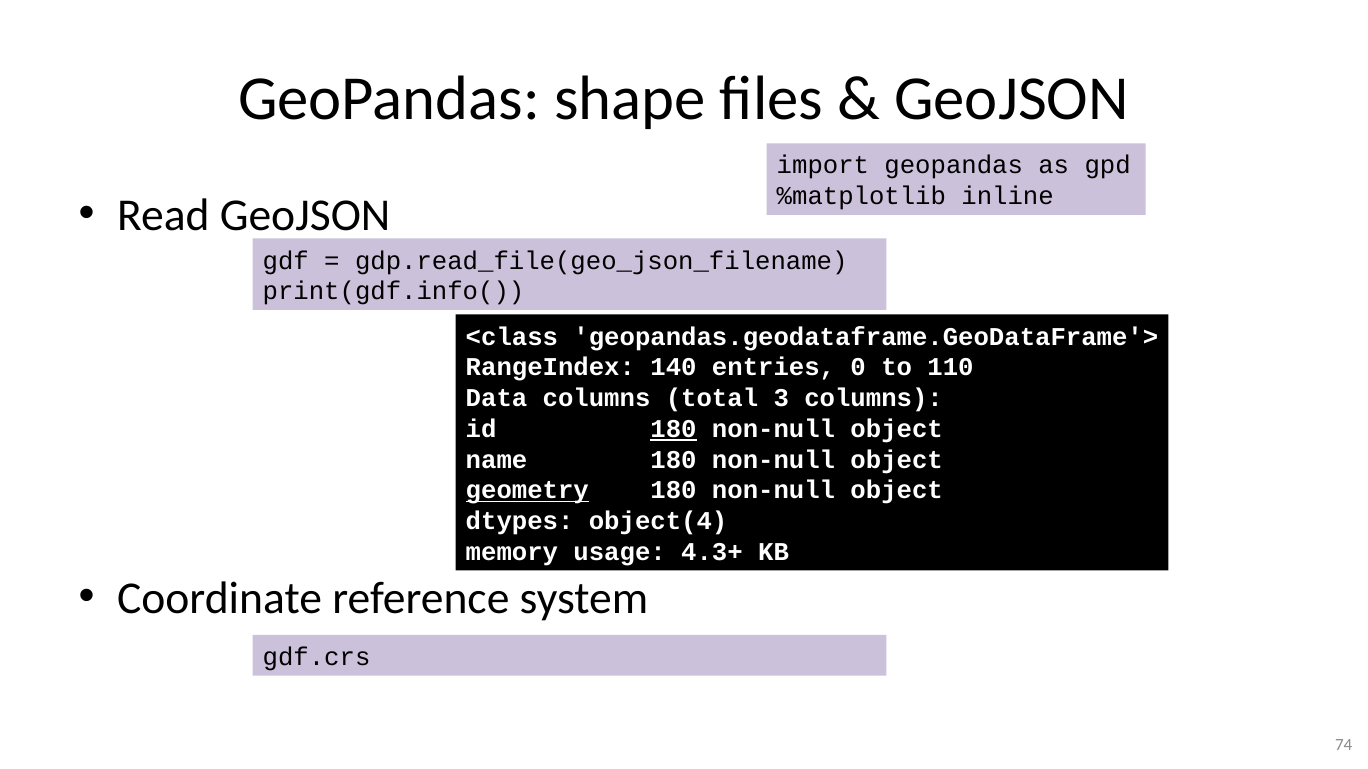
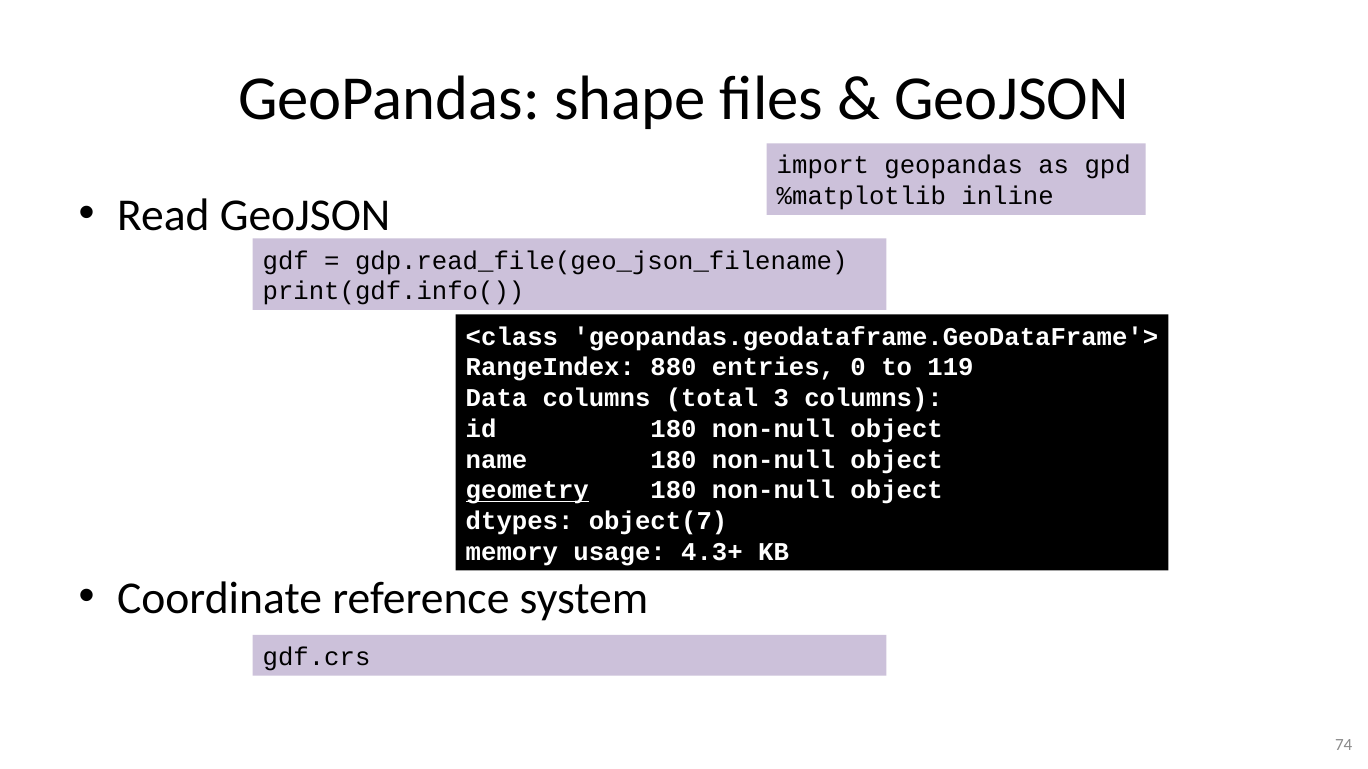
140: 140 -> 880 (673, 368)
110: 110 -> 119 (951, 368)
180 underline: present -> none (673, 429)
object(4: object(4 -> object(7 (658, 521)
